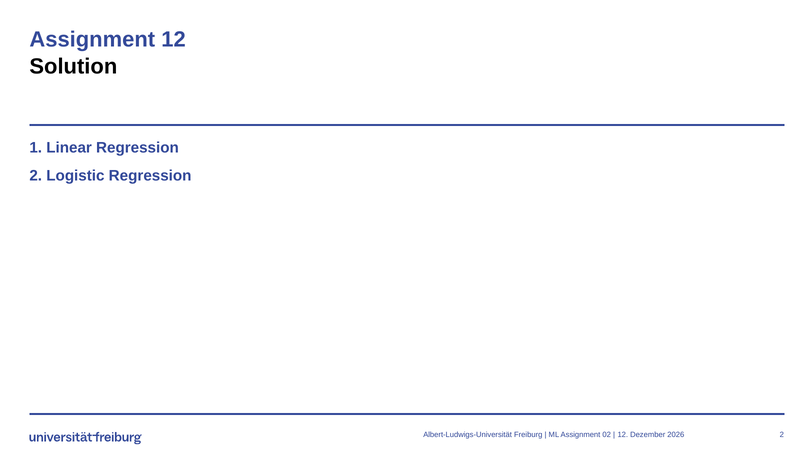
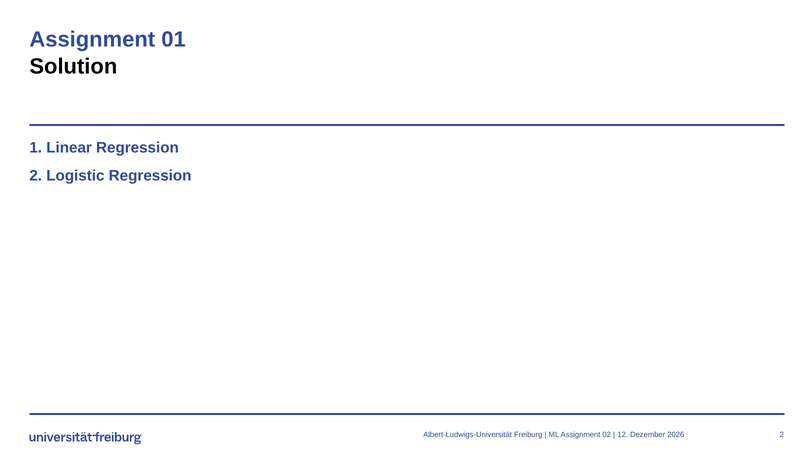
Assignment 12: 12 -> 01 (174, 40)
